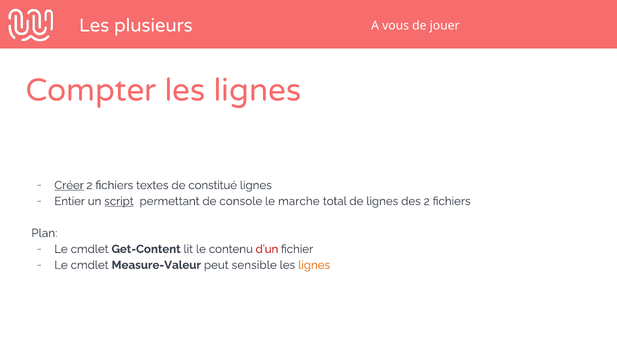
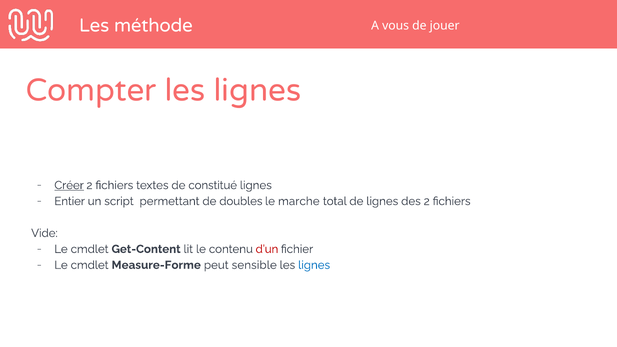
plusieurs: plusieurs -> méthode (153, 25)
script underline: present -> none (119, 201)
console: console -> doubles (241, 201)
Plan: Plan -> Vide (44, 233)
Measure-Valeur: Measure-Valeur -> Measure-Forme (156, 265)
lignes colour: orange -> blue (314, 265)
